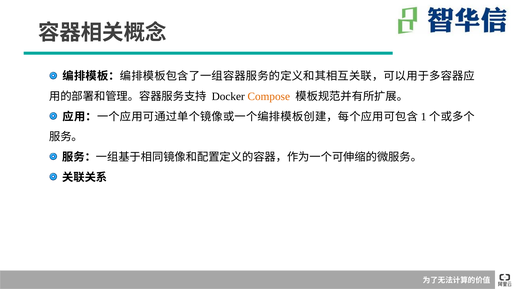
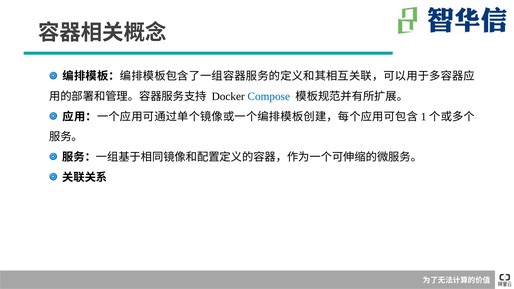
Compose colour: orange -> blue (269, 96)
